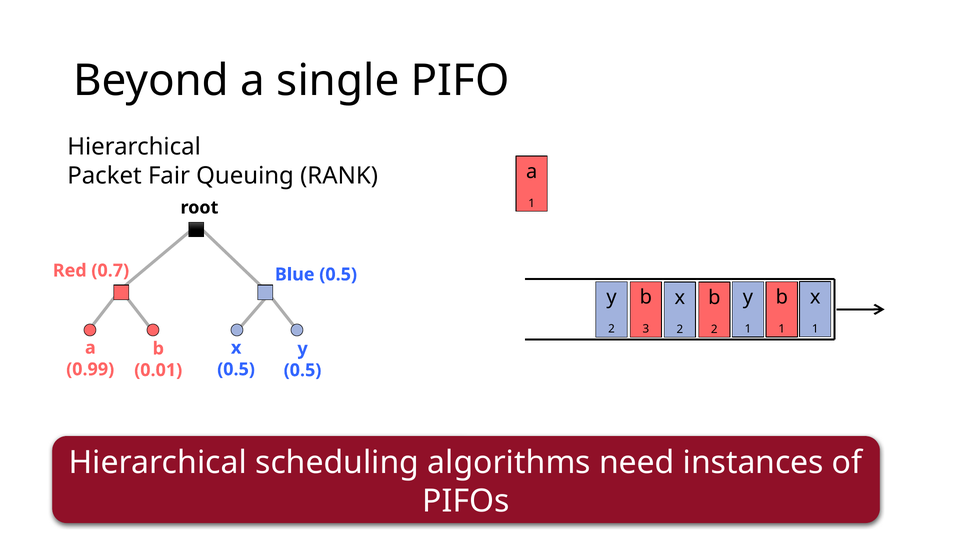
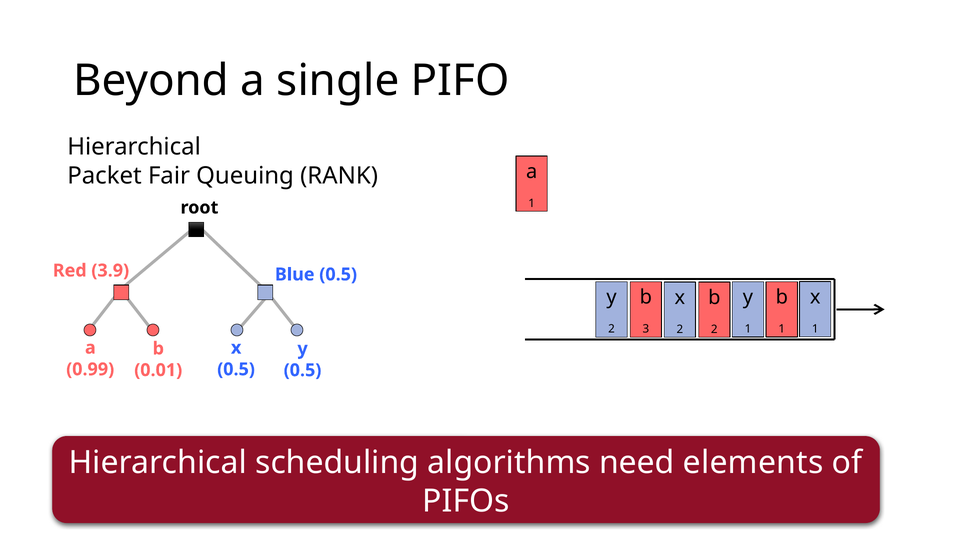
0.7: 0.7 -> 3.9 (110, 271)
instances: instances -> elements (753, 463)
